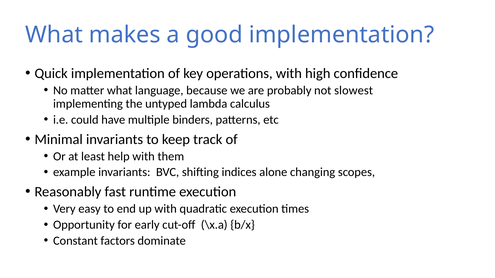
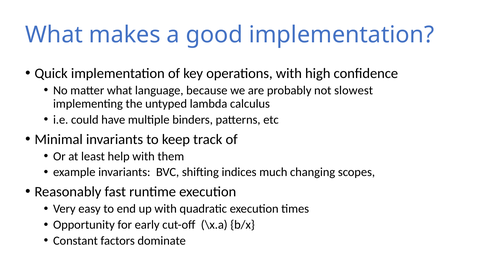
alone: alone -> much (273, 172)
